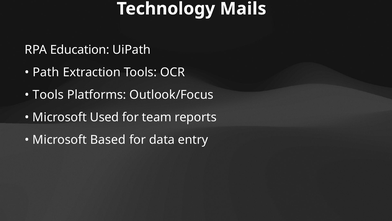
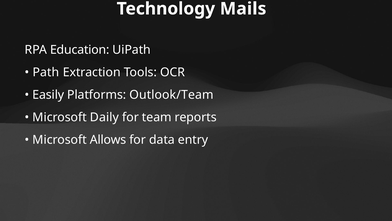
Tools: Tools -> Easily (48, 95)
Outlook/Focus: Outlook/Focus -> Outlook/Team (171, 95)
Used: Used -> Daily (104, 117)
Based: Based -> Allows (108, 140)
